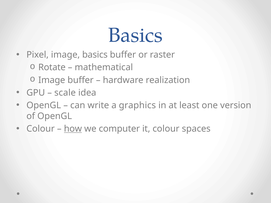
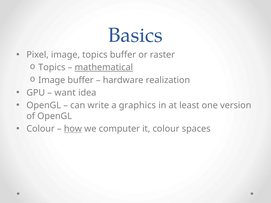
image basics: basics -> topics (95, 55)
Rotate: Rotate -> Topics (52, 67)
mathematical underline: none -> present (104, 67)
scale: scale -> want (65, 93)
